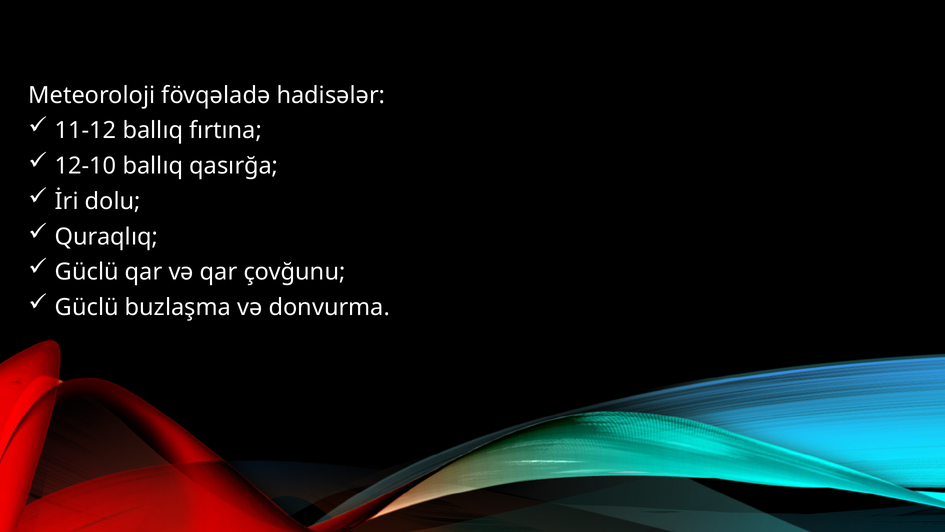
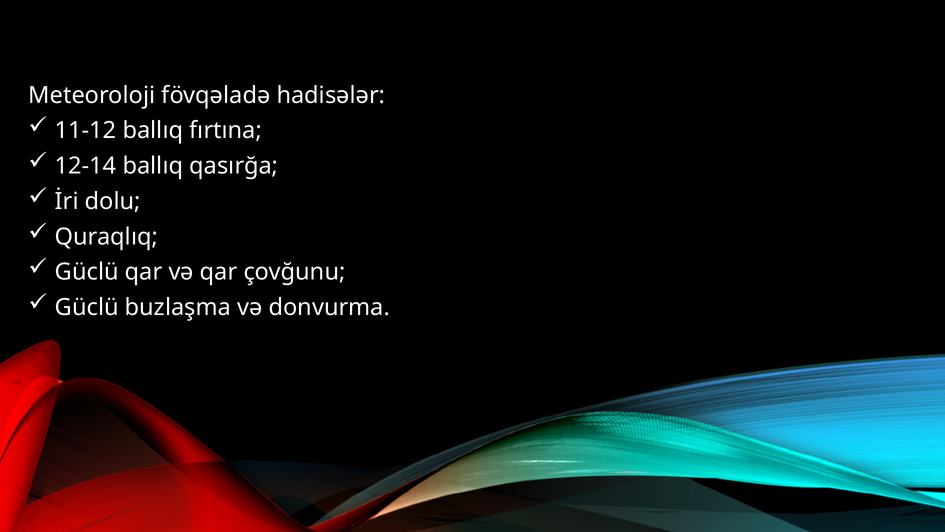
12-10: 12-10 -> 12-14 (86, 166)
